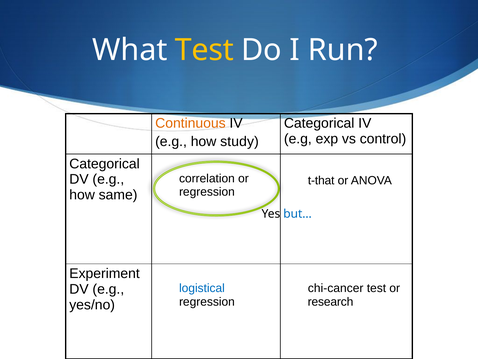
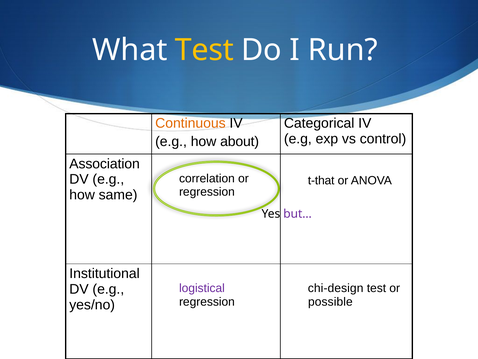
study: study -> about (240, 142)
Categorical: Categorical -> Association (105, 164)
but… colour: blue -> purple (298, 213)
Experiment: Experiment -> Institutional (105, 273)
logistical colour: blue -> purple (202, 288)
chi-cancer: chi-cancer -> chi-design (336, 288)
research: research -> possible (330, 301)
